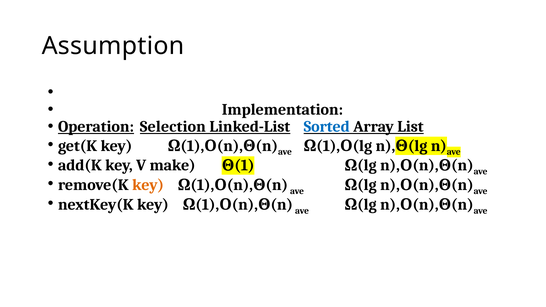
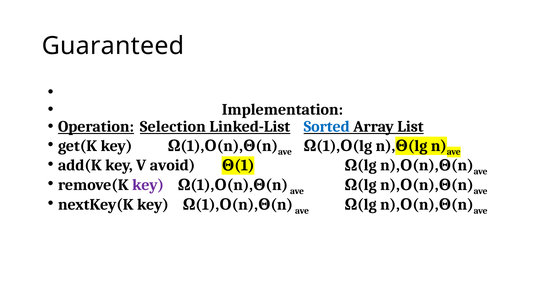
Assumption: Assumption -> Guaranteed (113, 46)
make: make -> avoid (173, 165)
key colour: orange -> purple (148, 185)
